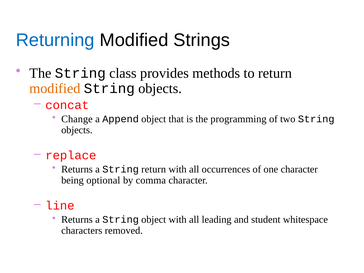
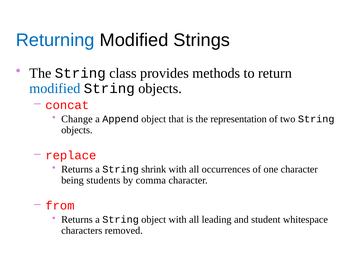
modified colour: orange -> blue (55, 88)
programming: programming -> representation (239, 119)
String return: return -> shrink (154, 169)
optional: optional -> students (103, 180)
line: line -> from (60, 206)
